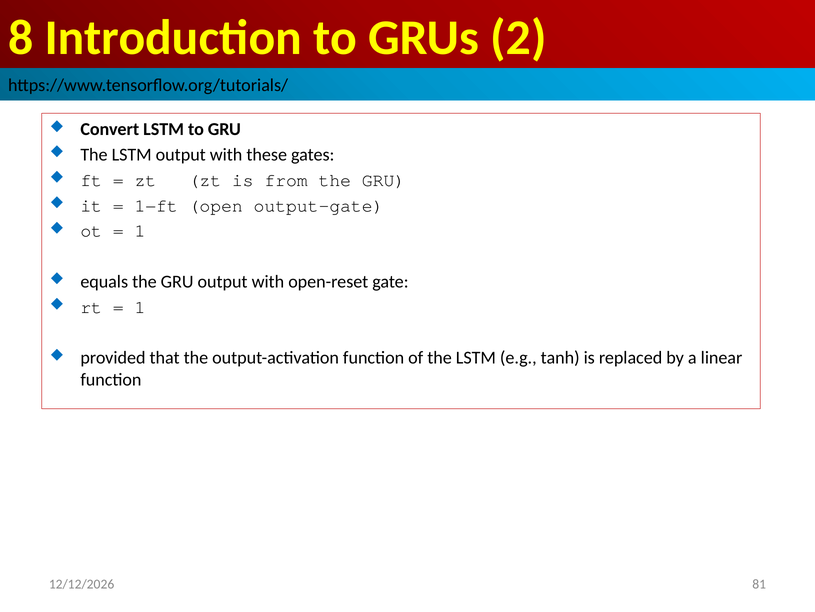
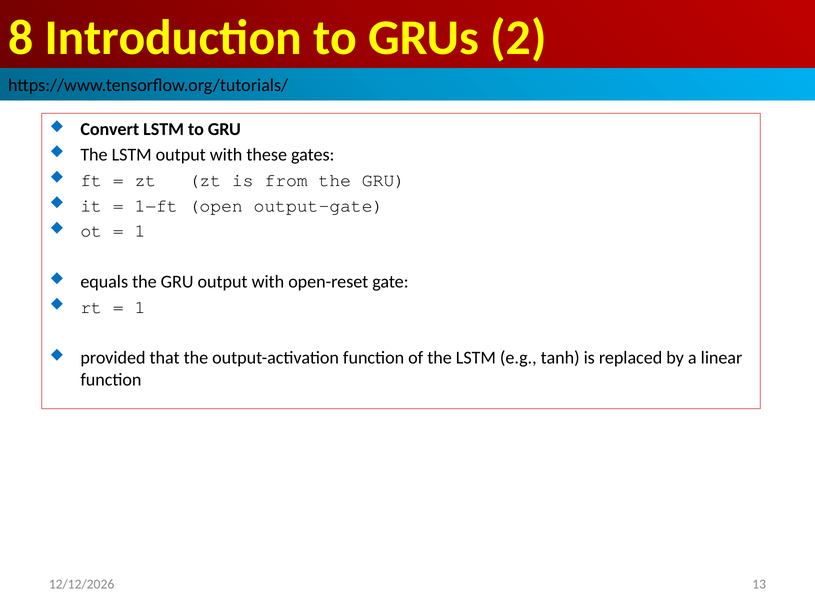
81: 81 -> 13 (759, 584)
